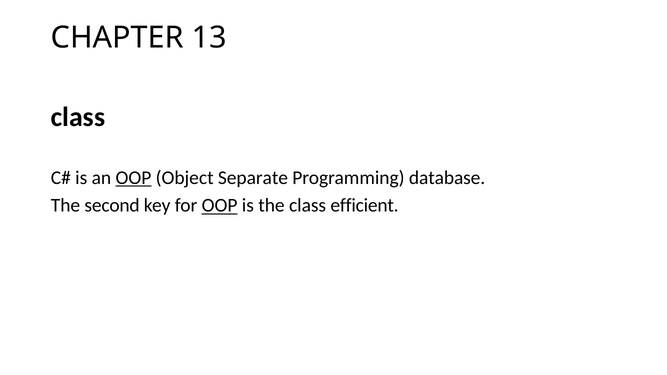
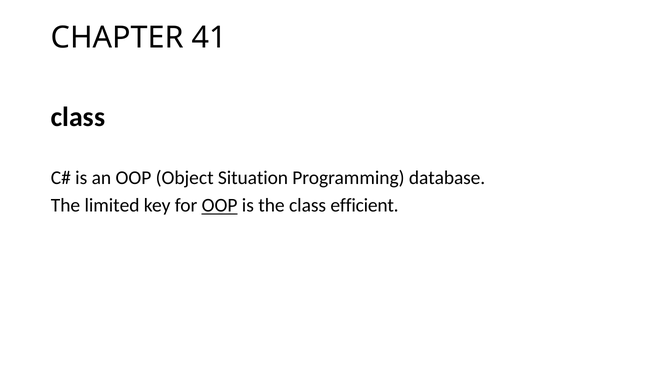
13: 13 -> 41 (209, 38)
OOP underline: present -> none (133, 178)
Separate: Separate -> Situation (253, 178)
second: second -> limited (112, 206)
